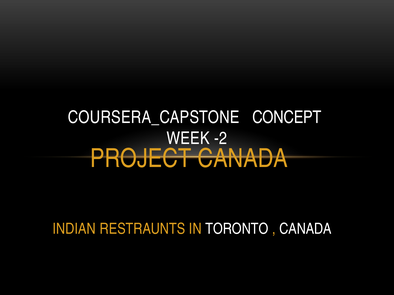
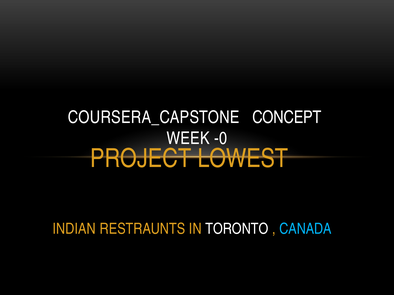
-2: -2 -> -0 (221, 139)
PROJECT CANADA: CANADA -> LOWEST (243, 159)
CANADA colour: white -> light blue (305, 229)
